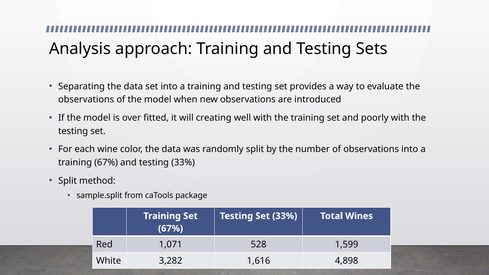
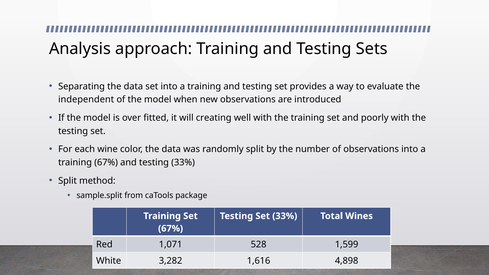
observations: observations -> independent (86, 100)
